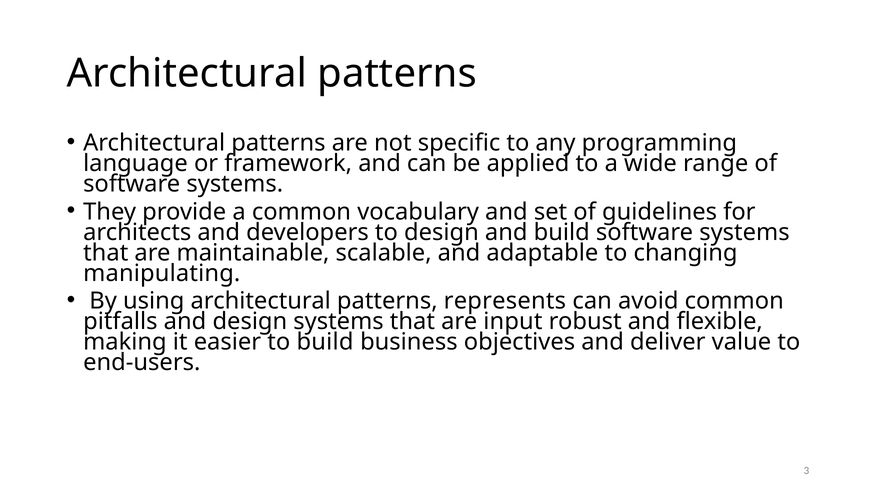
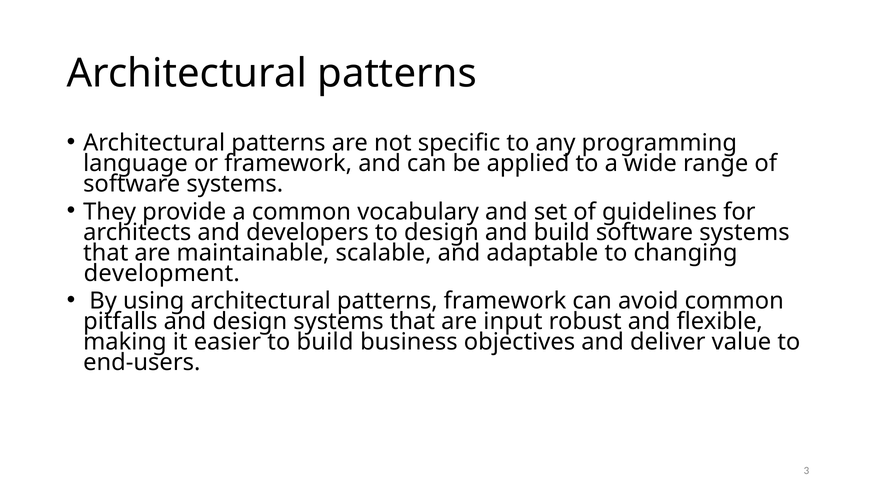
manipulating: manipulating -> development (162, 273)
patterns represents: represents -> framework (505, 301)
